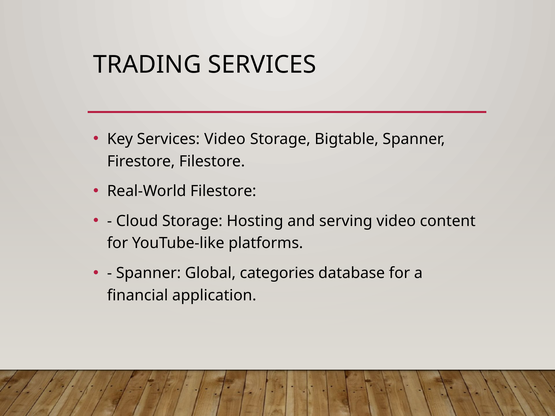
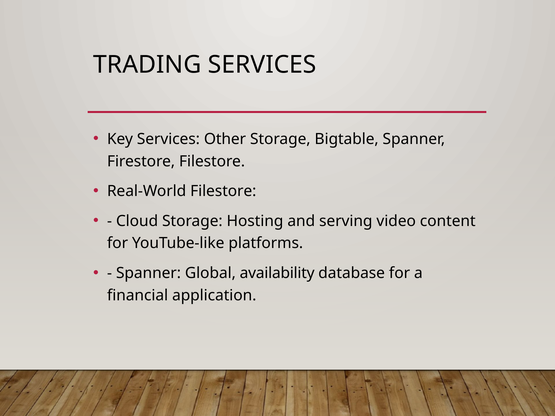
Services Video: Video -> Other (225, 139)
categories: categories -> availability (277, 273)
